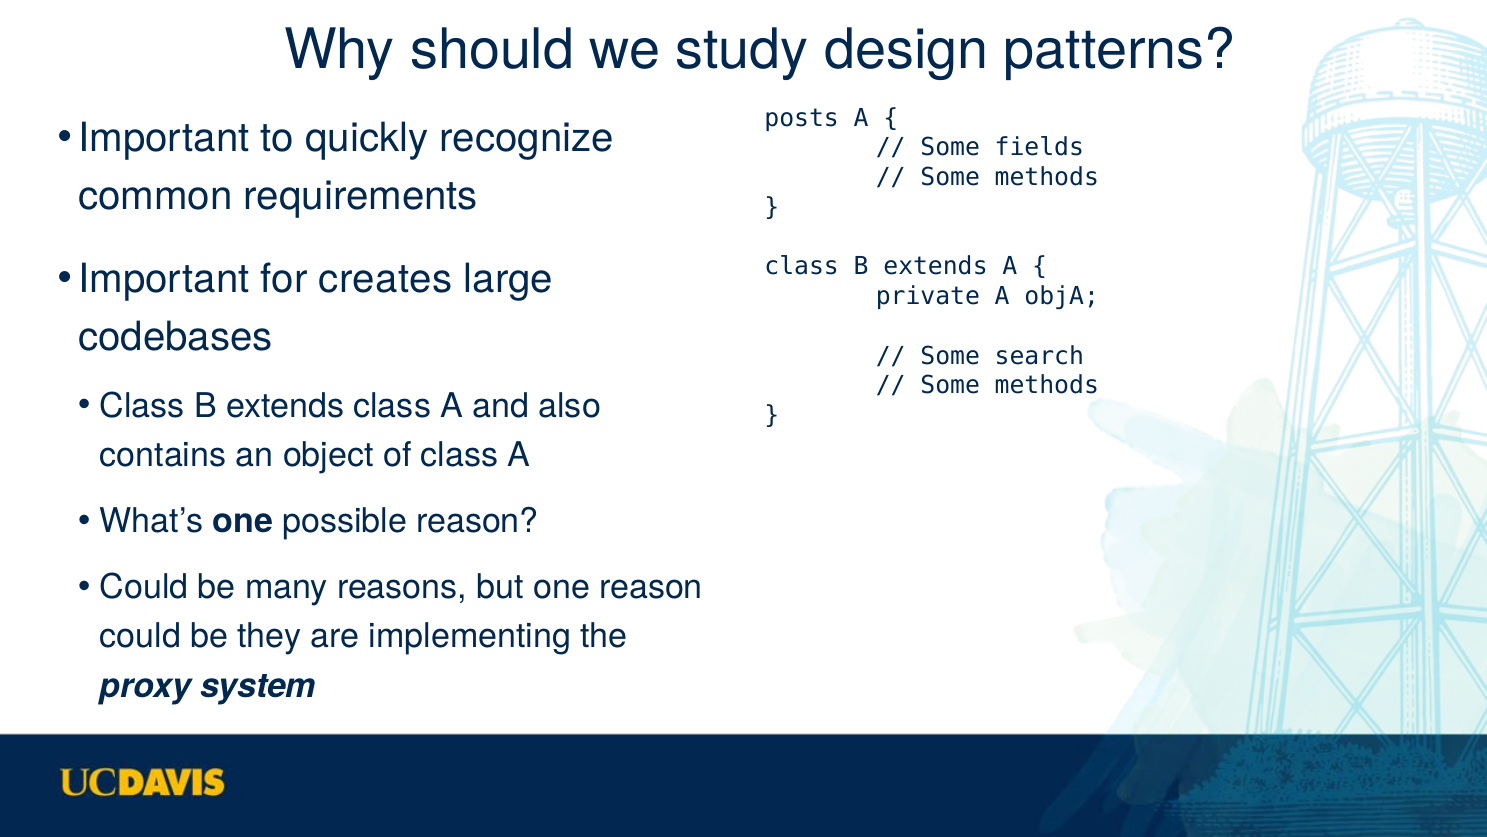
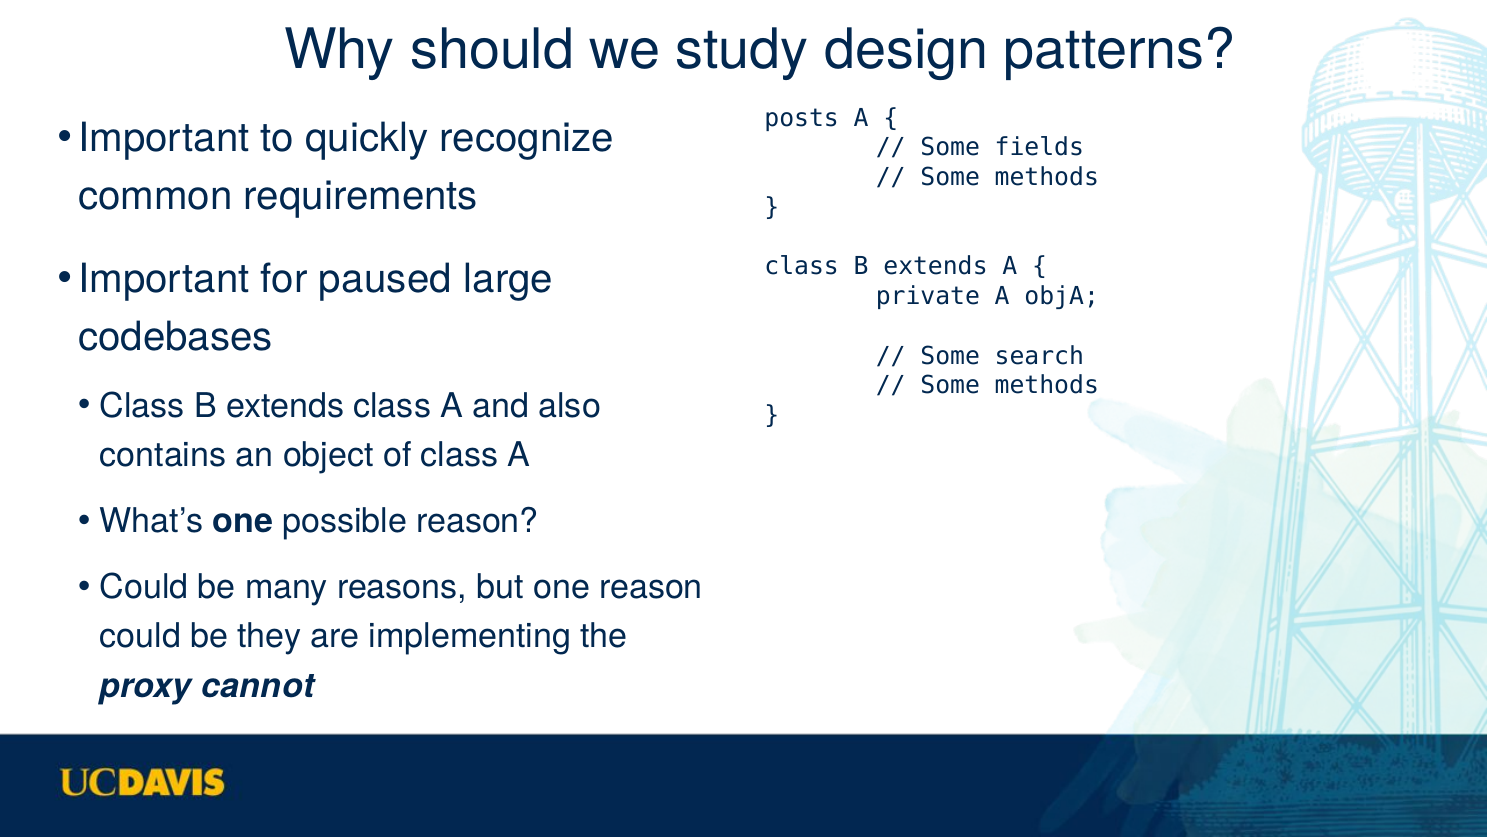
creates: creates -> paused (385, 279)
system: system -> cannot (258, 685)
